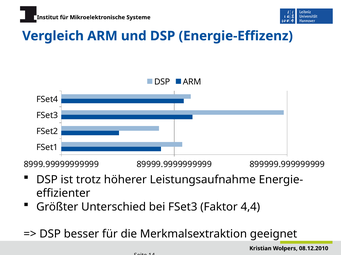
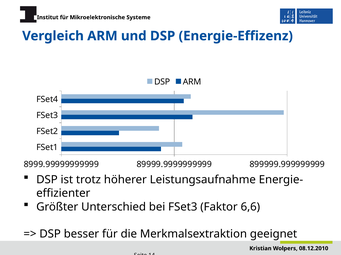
4,4: 4,4 -> 6,6 (250, 207)
